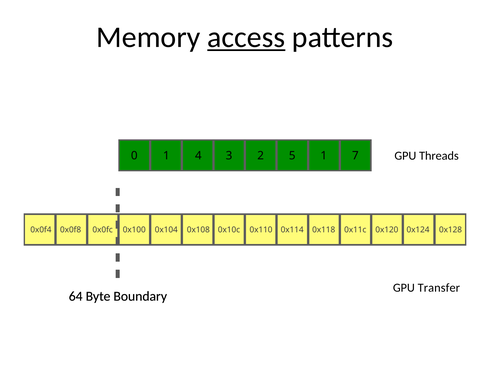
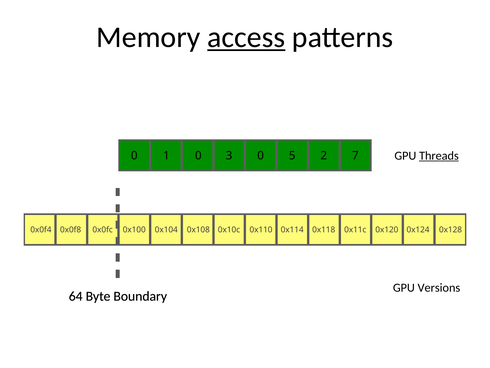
1 4: 4 -> 0 (198, 156)
3 2: 2 -> 0 (261, 156)
5 1: 1 -> 2 (324, 156)
Threads underline: none -> present (439, 156)
Transfer: Transfer -> Versions (439, 287)
